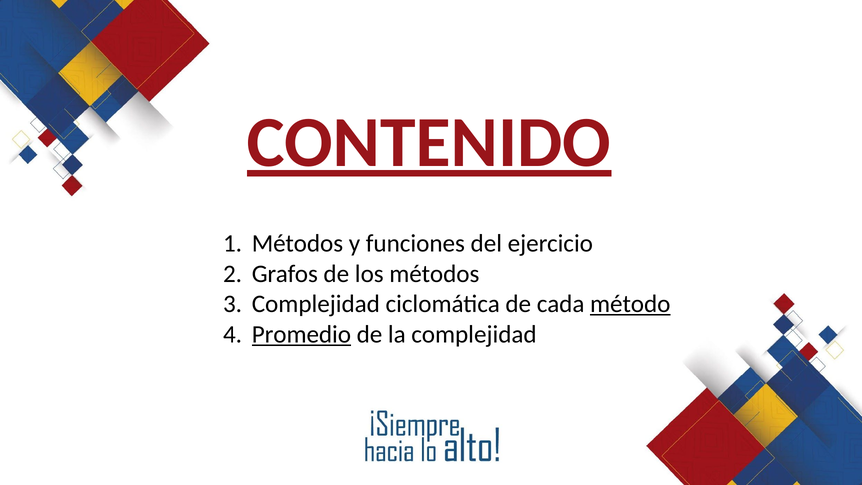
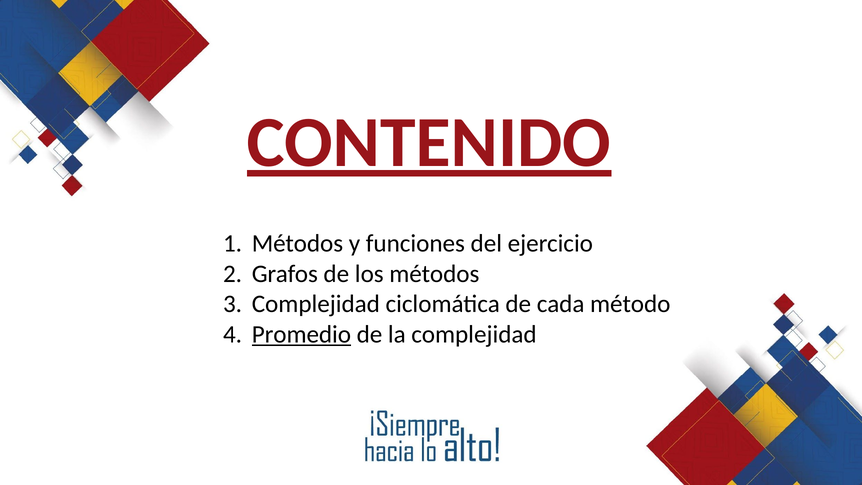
método underline: present -> none (630, 304)
